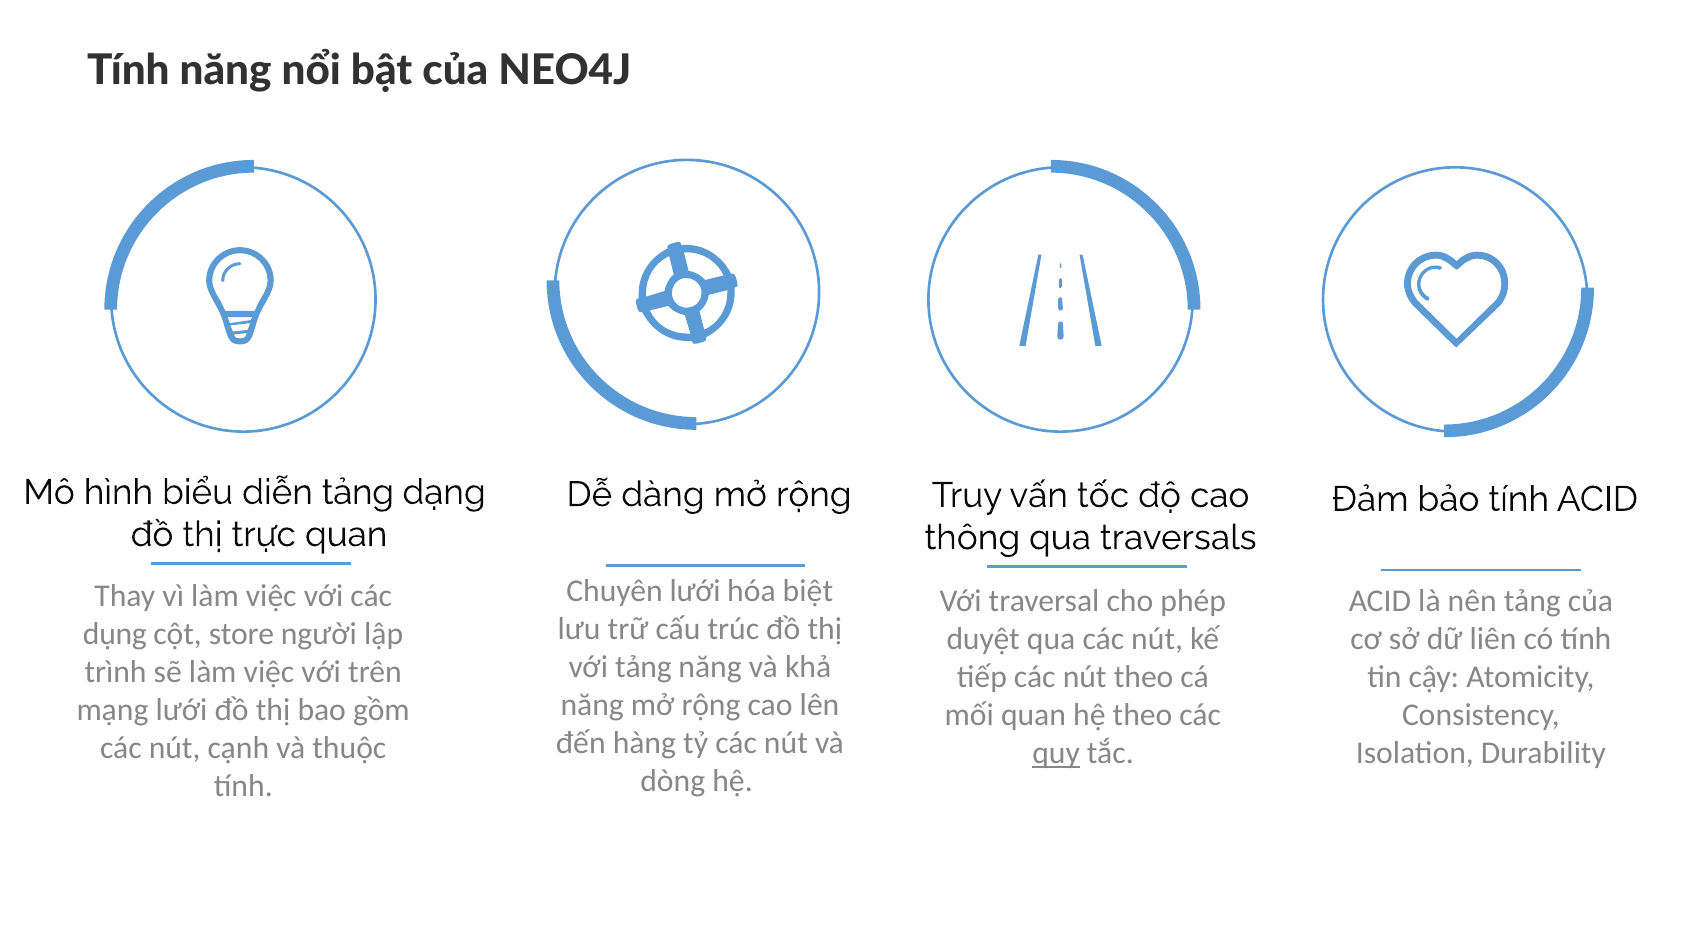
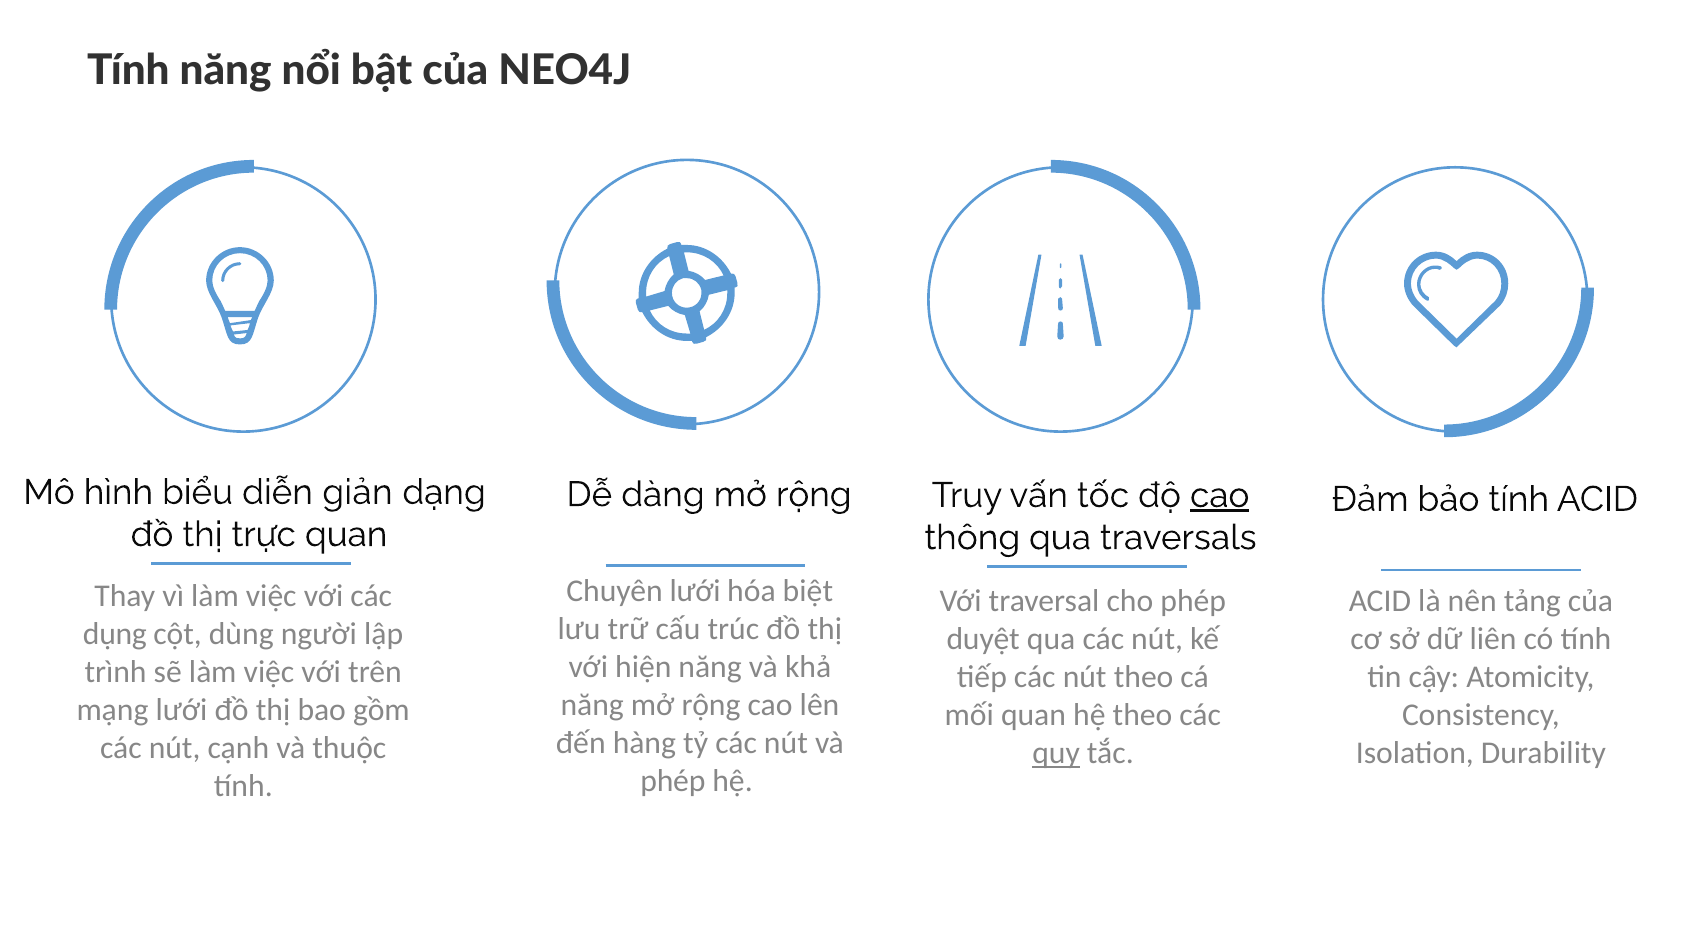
diễn tảng: tảng -> giản (357, 492)
cao underline: none -> present (1220, 495)
store: store -> dùng (241, 634)
với tảng: tảng -> hiện (643, 667)
dòng: dòng -> phép (673, 781)
